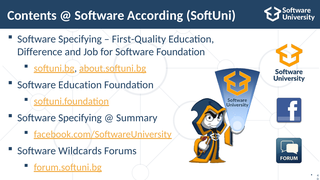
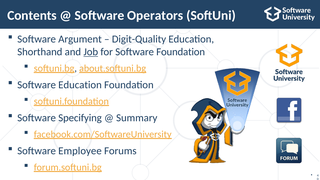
According: According -> Operators (155, 15)
Specifying: Specifying -> Argument (80, 39)
First-Quality: First-Quality -> Digit-Quality (139, 39)
Difference: Difference -> Shorthand (40, 52)
Job underline: none -> present (91, 52)
Wildcards: Wildcards -> Employee (80, 151)
